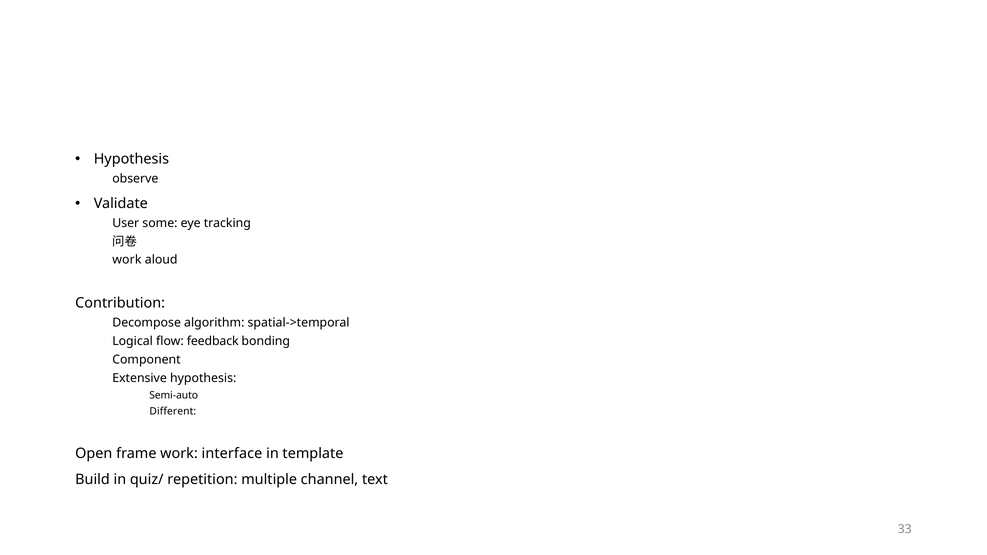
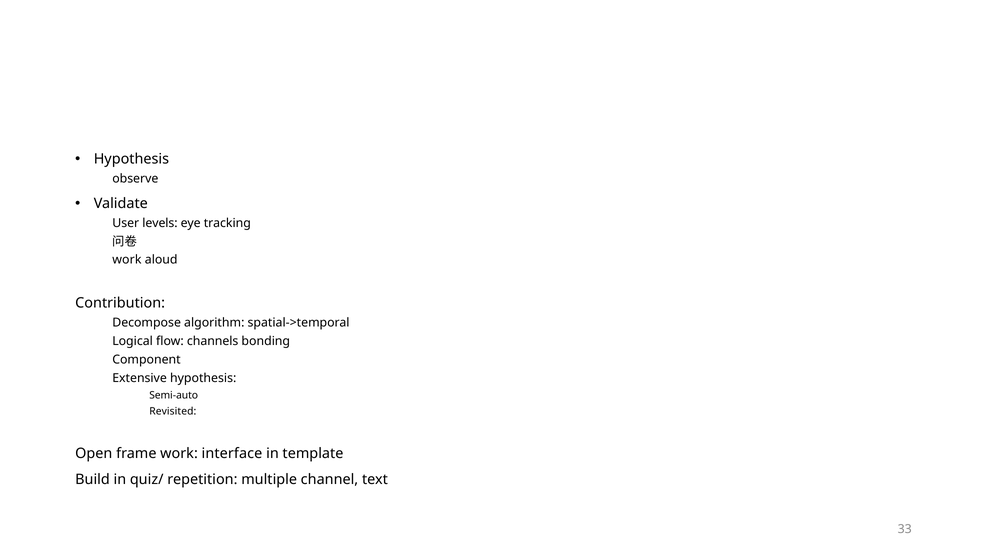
some: some -> levels (160, 223)
feedback: feedback -> channels (213, 341)
Different: Different -> Revisited (173, 412)
